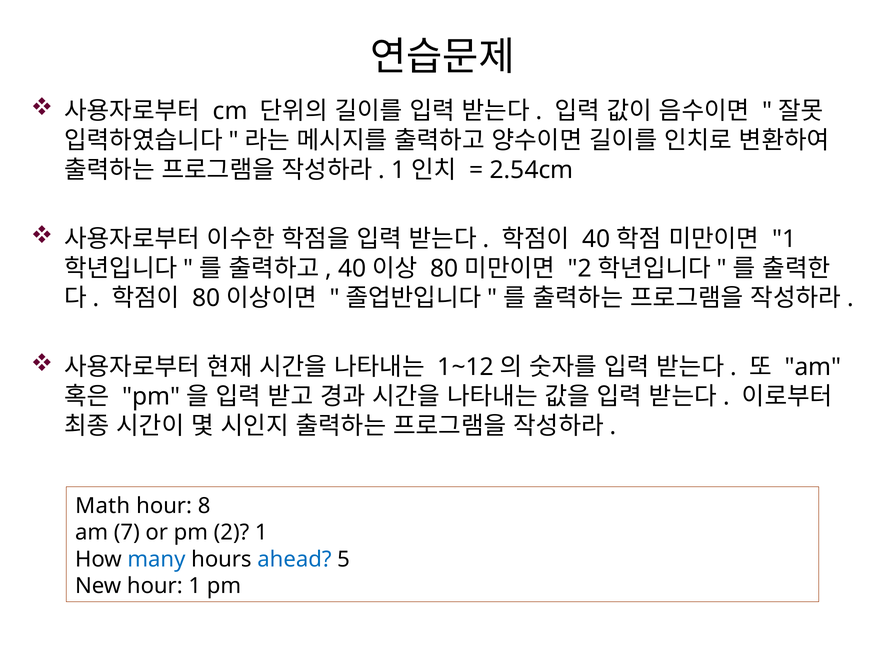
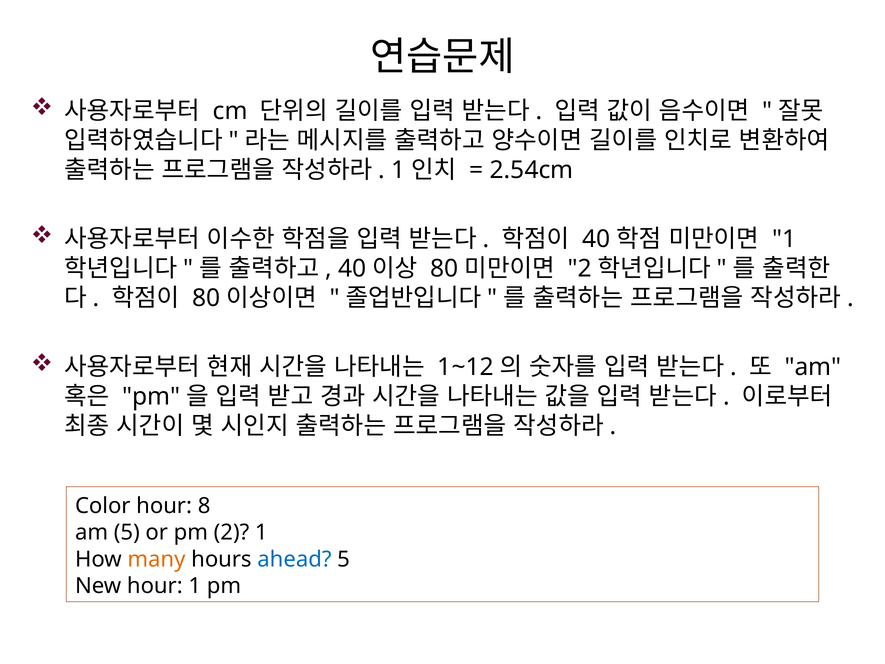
Math: Math -> Color (103, 506)
am 7: 7 -> 5 (127, 532)
many colour: blue -> orange (156, 559)
